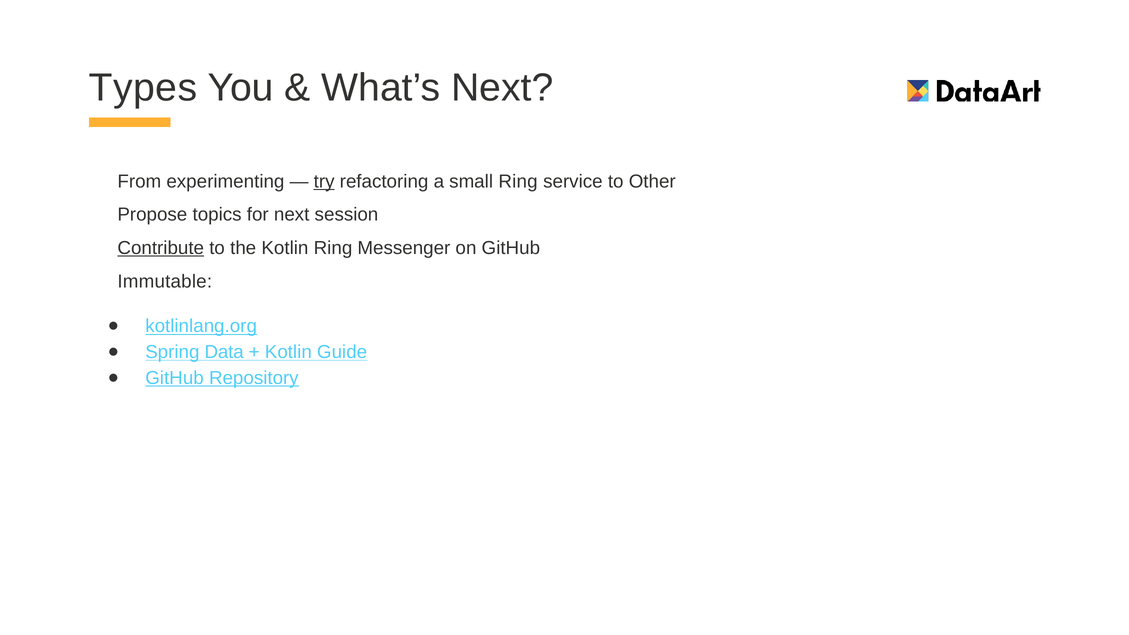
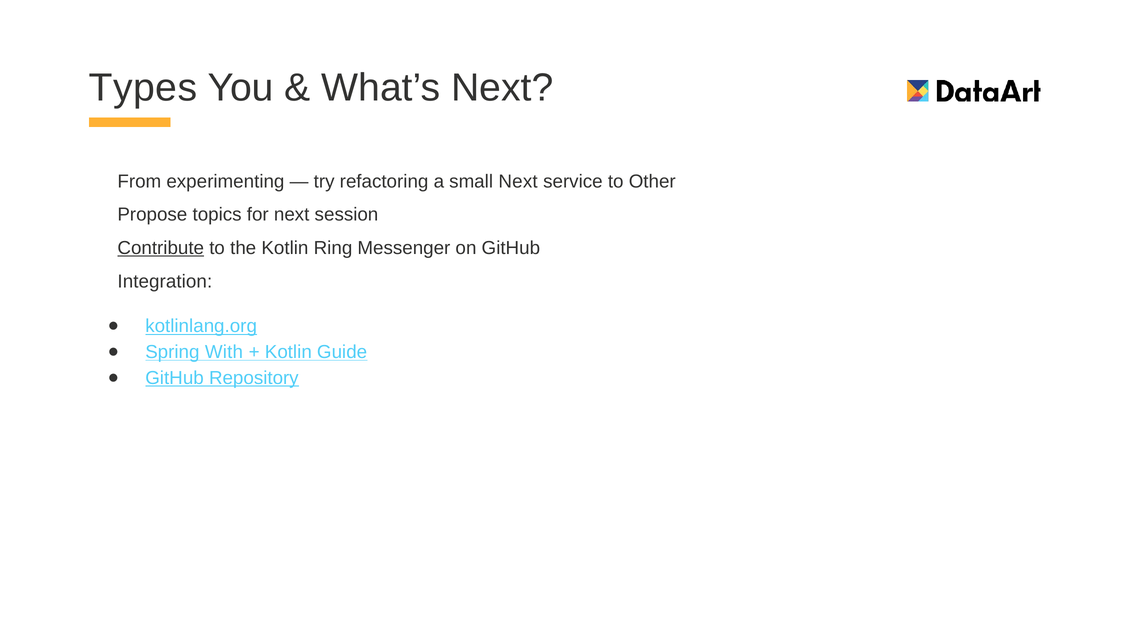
try underline: present -> none (324, 181)
small Ring: Ring -> Next (518, 181)
Immutable: Immutable -> Integration (165, 281)
Data: Data -> With (224, 352)
